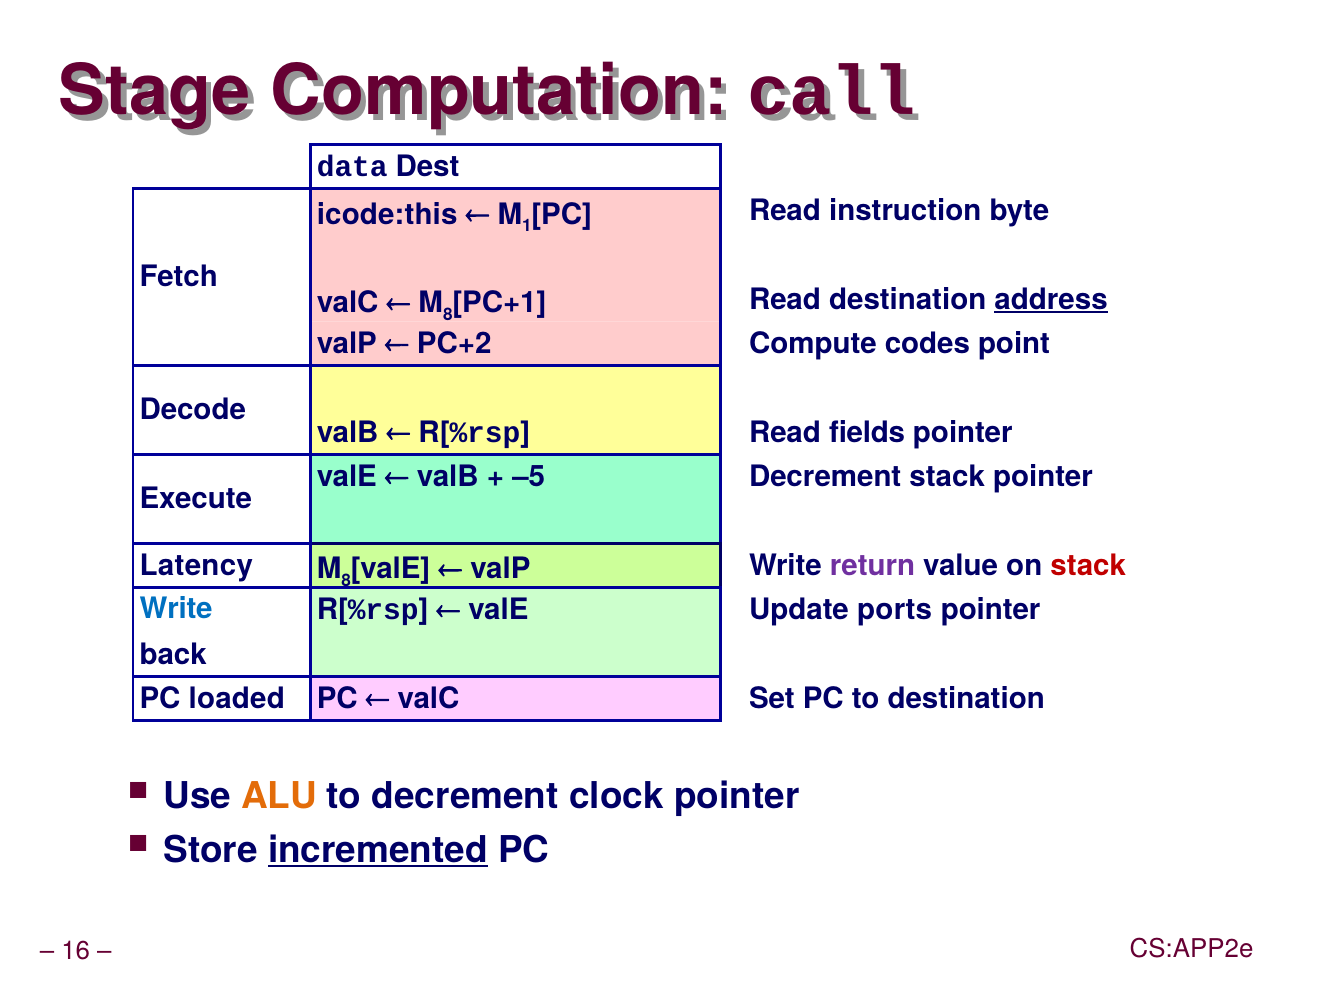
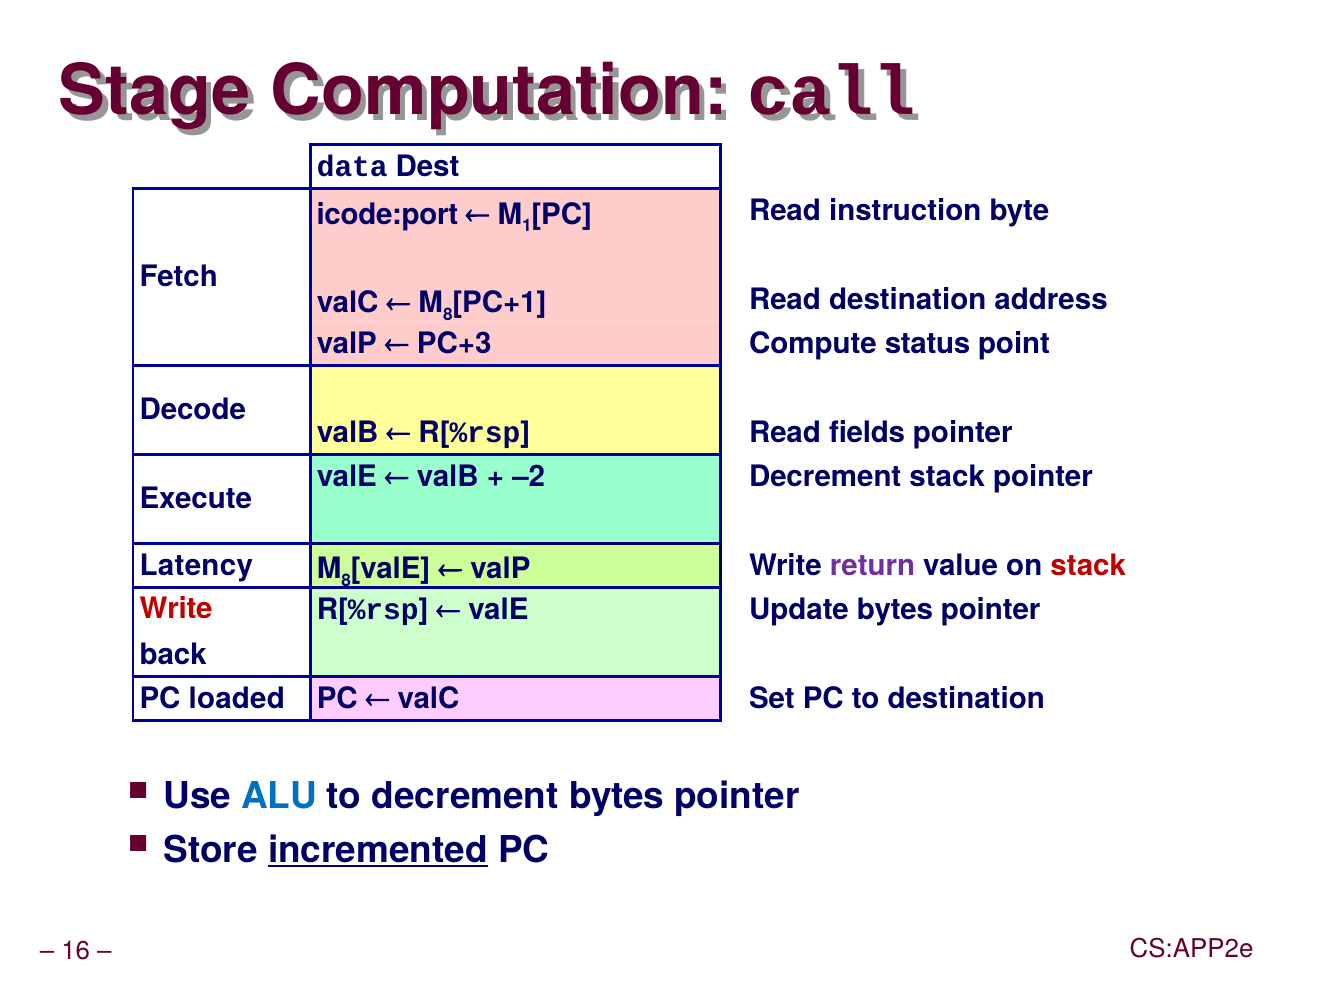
icode:this: icode:this -> icode:port (387, 214)
address underline: present -> none (1051, 299)
PC+2: PC+2 -> PC+3 (454, 344)
codes: codes -> status (928, 344)
–5: –5 -> –2 (529, 477)
Write colour: blue -> red (176, 608)
Update ports: ports -> bytes (895, 610)
ALU colour: orange -> blue (279, 796)
decrement clock: clock -> bytes (617, 796)
